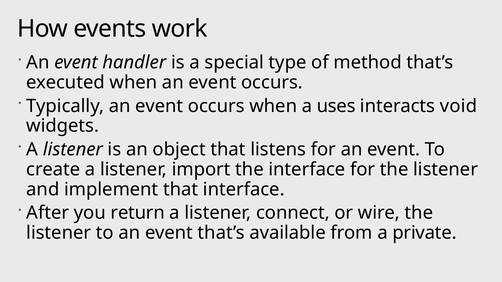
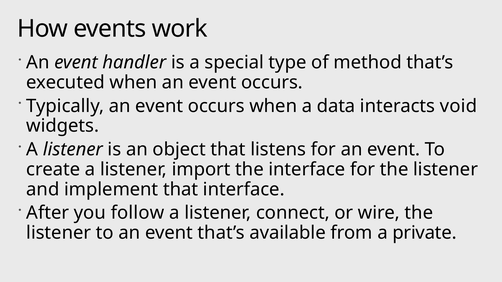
uses: uses -> data (336, 106)
return: return -> follow (137, 213)
